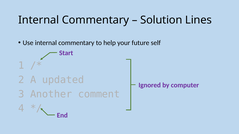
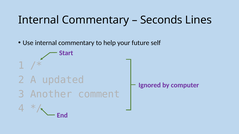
Solution: Solution -> Seconds (161, 20)
